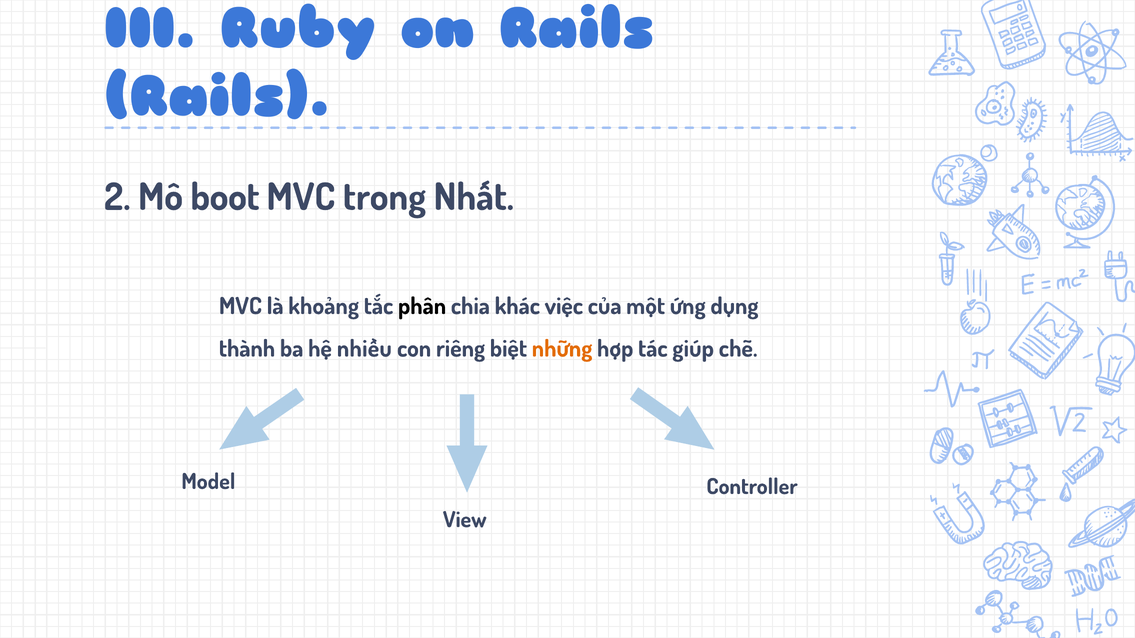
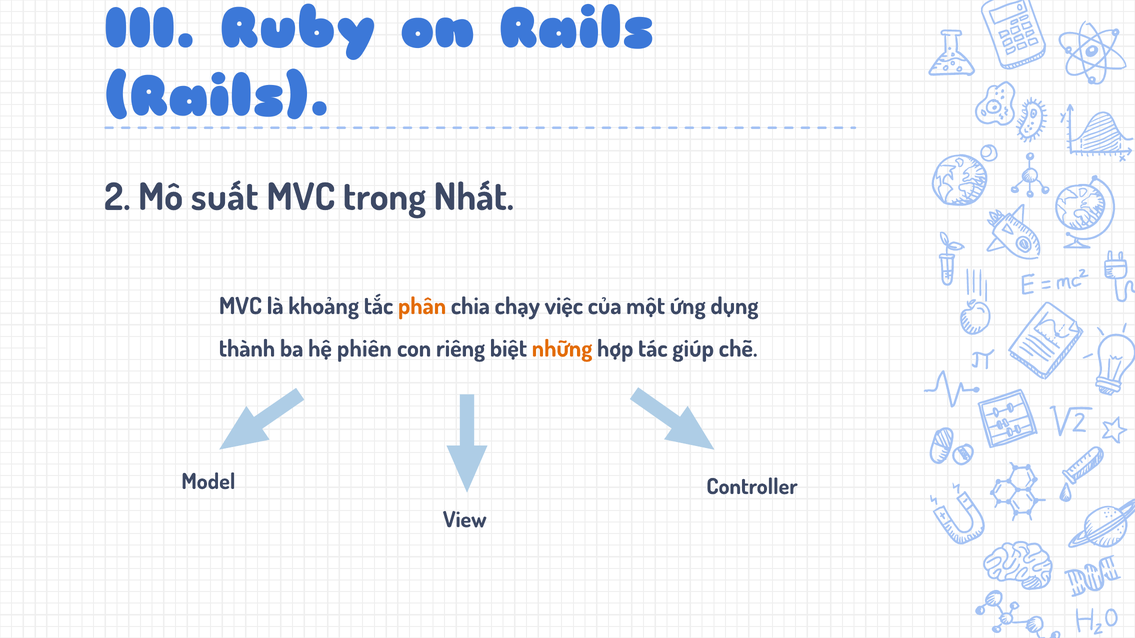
boot: boot -> suất (225, 198)
phân colour: black -> orange (422, 307)
khác: khác -> chạy (517, 307)
nhiều: nhiều -> phiên (364, 349)
